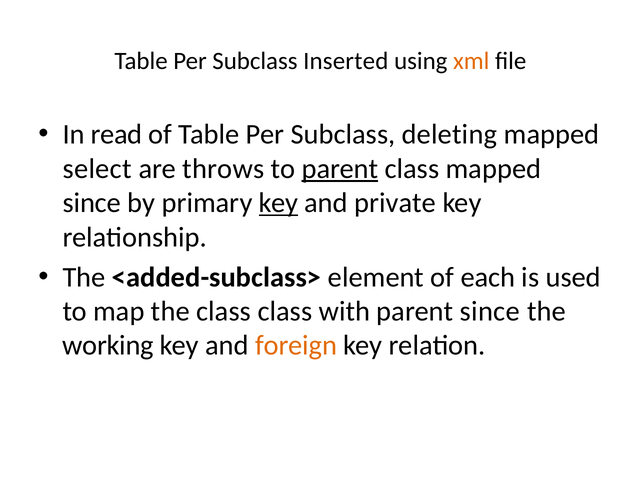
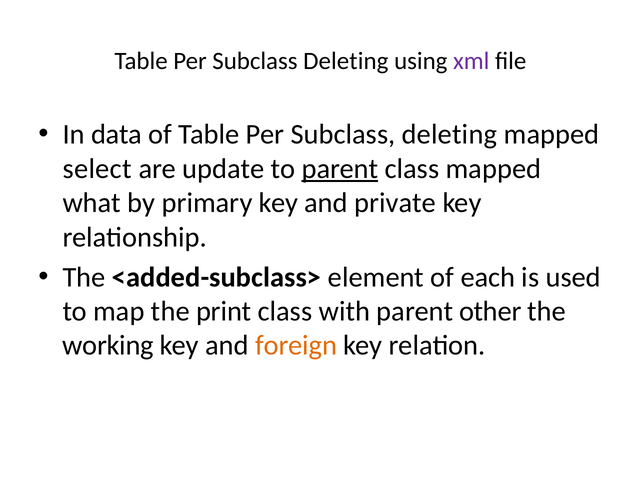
Inserted: Inserted -> Deleting (346, 61)
xml colour: orange -> purple (471, 61)
read: read -> data (117, 134)
throws: throws -> update (223, 169)
since: since -> what (92, 203)
key underline: present -> none (278, 203)
the class: class -> print (224, 311)
parent since: since -> other (490, 311)
